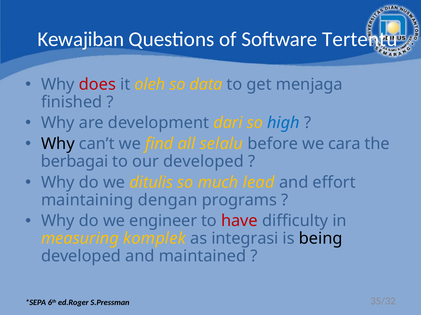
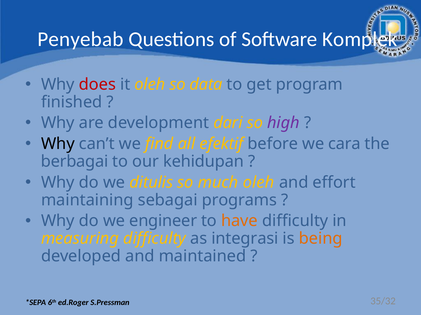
Kewajiban: Kewajiban -> Penyebab (81, 39)
Tertentu: Tertentu -> Komplek (360, 39)
menjaga: menjaga -> program (309, 85)
high colour: blue -> purple (283, 123)
selalu: selalu -> efektif (222, 144)
our developed: developed -> kehidupan (204, 162)
much lead: lead -> oleh (259, 183)
dengan: dengan -> sebagai (168, 200)
have colour: red -> orange (239, 221)
measuring komplek: komplek -> difficulty (155, 239)
being colour: black -> orange (321, 239)
